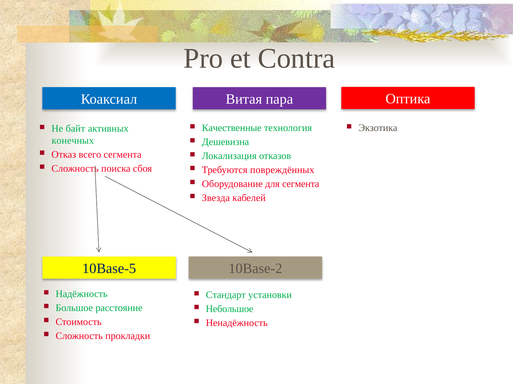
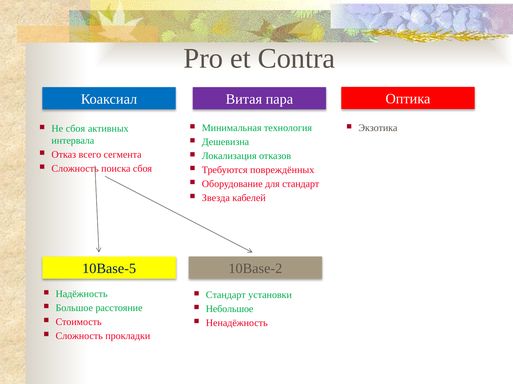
Качественные: Качественные -> Минимальная (232, 128)
Не байт: байт -> сбоя (75, 129)
конечных: конечных -> интервала (73, 141)
для сегмента: сегмента -> стандарт (301, 184)
